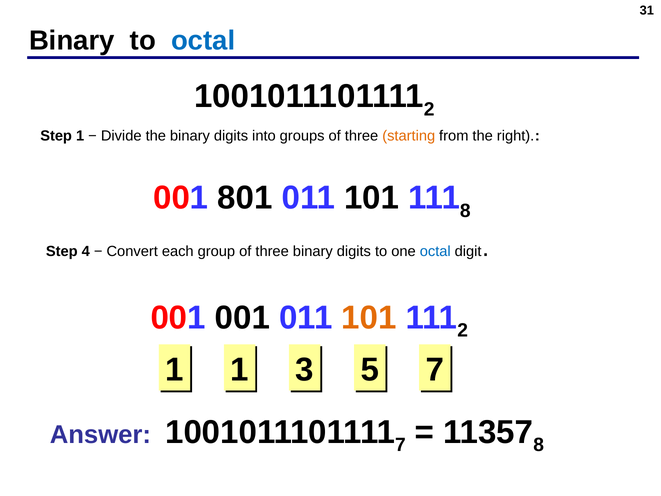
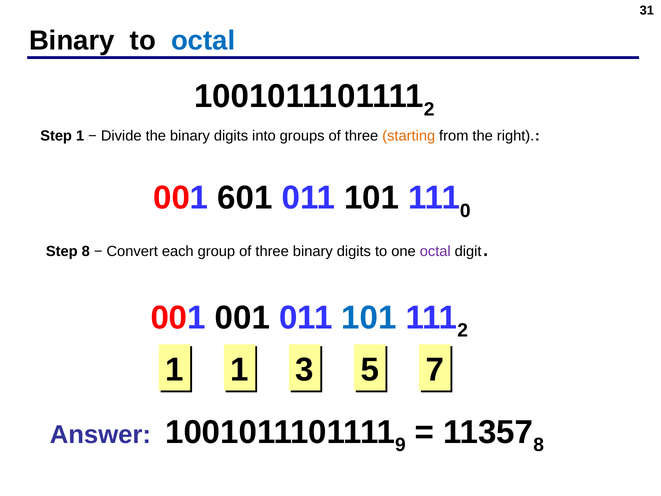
801: 801 -> 601 (245, 198)
8: 8 -> 0 (465, 211)
Step 4: 4 -> 8 (86, 251)
octal colour: blue -> purple (435, 251)
101 colour: orange -> blue (369, 318)
7: 7 -> 9 (400, 445)
